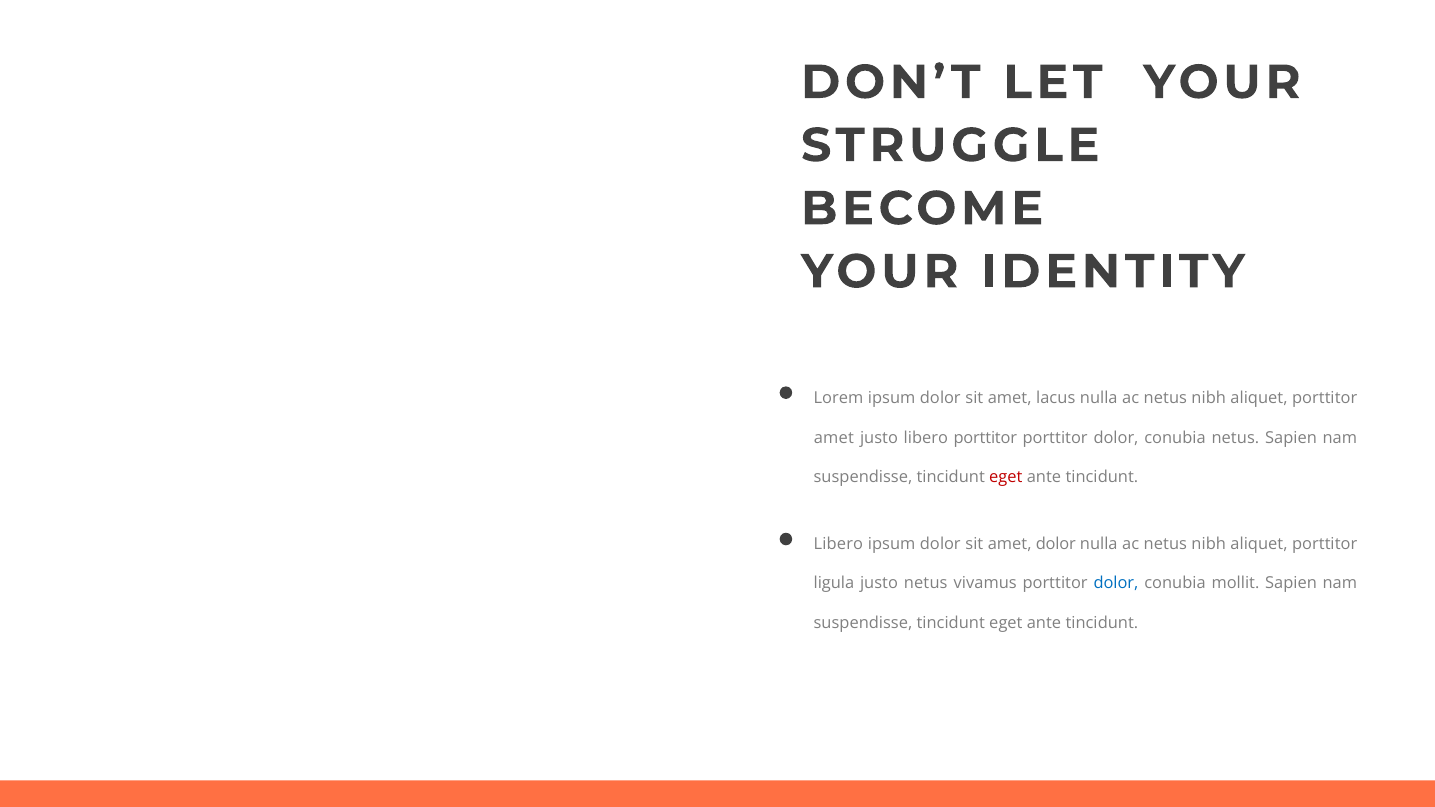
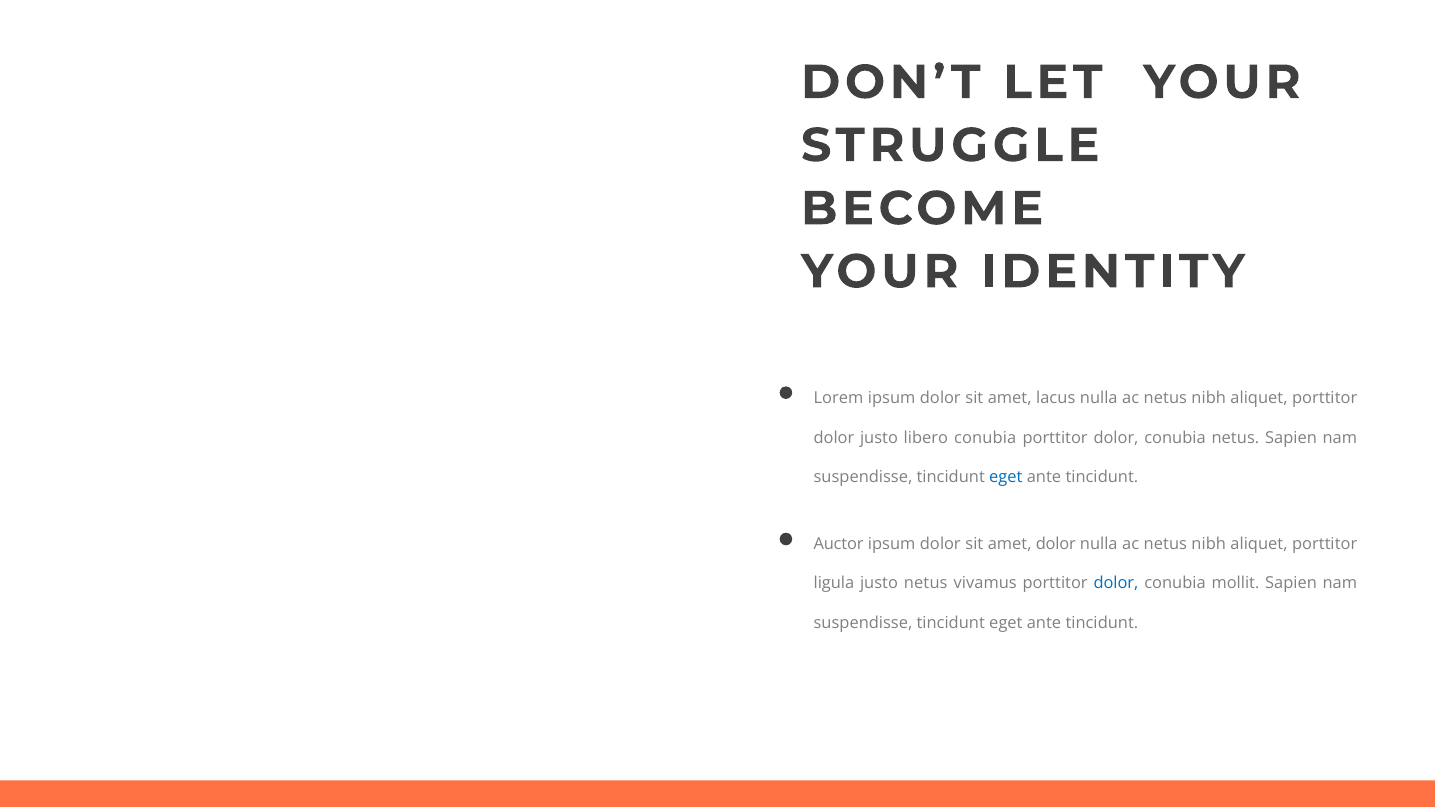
amet: amet -> dolor (834, 438)
libero porttitor: porttitor -> conubia (985, 438)
eget colour: red -> blue (1006, 478)
Libero: Libero -> Auctor (839, 544)
